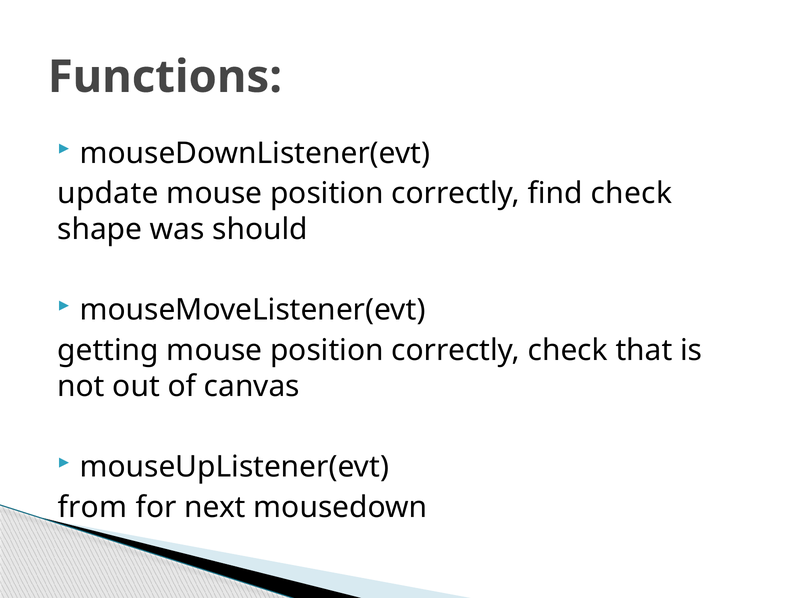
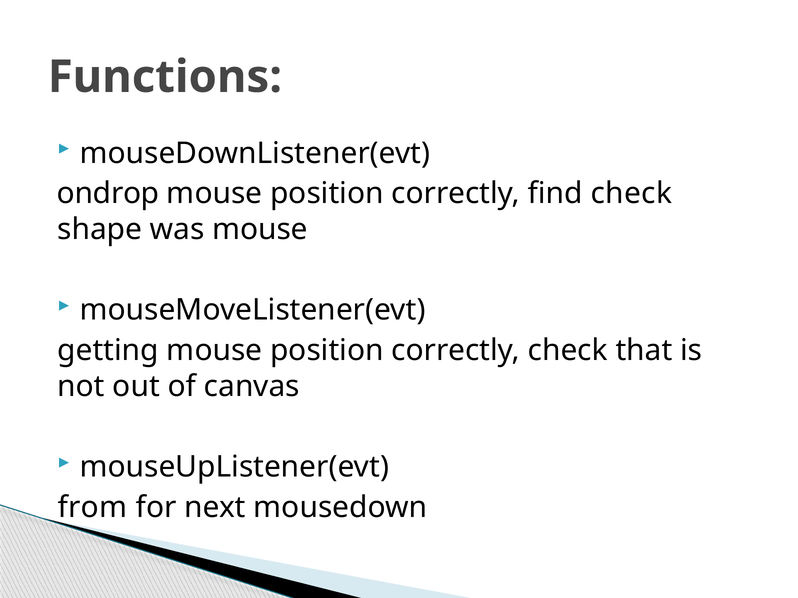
update: update -> ondrop (108, 194)
was should: should -> mouse (260, 230)
